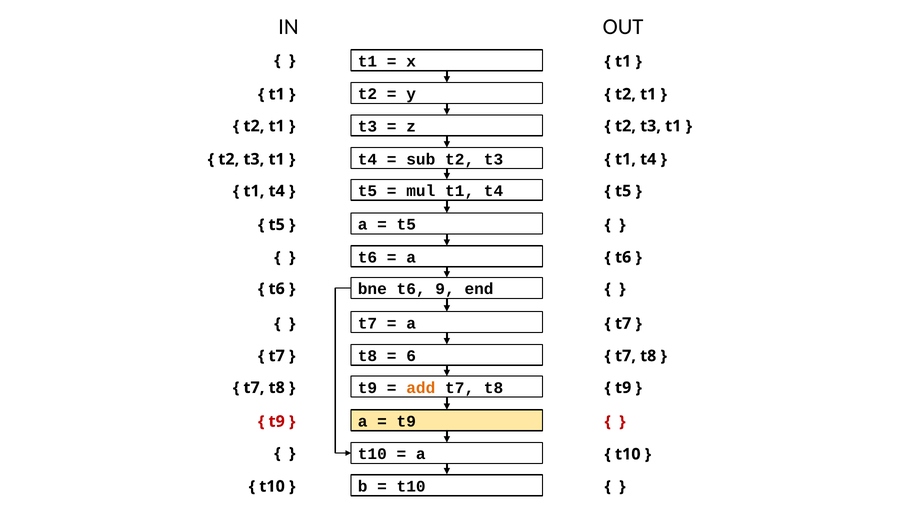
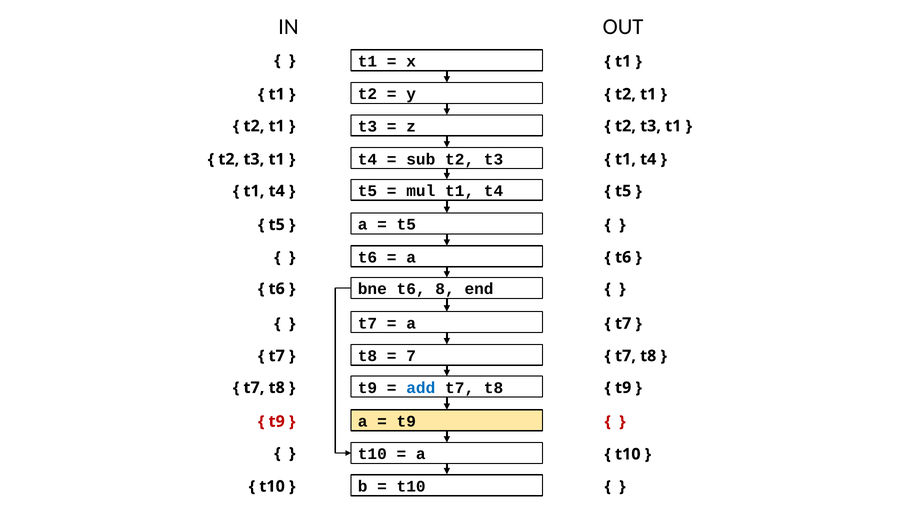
9: 9 -> 8 (445, 289)
6: 6 -> 7 (411, 356)
add colour: orange -> blue (421, 388)
